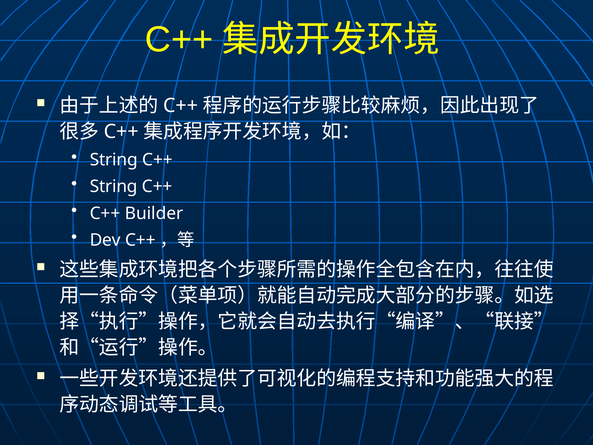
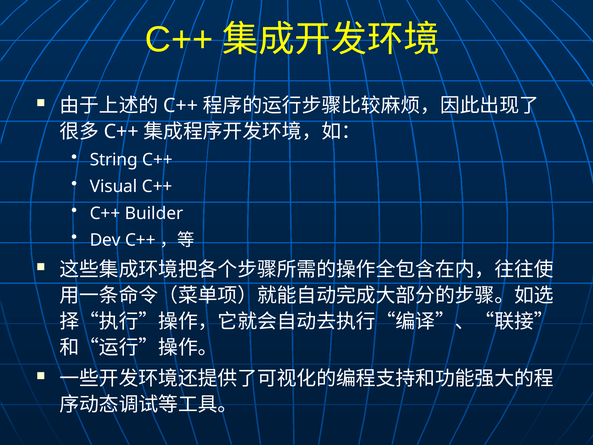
String: String -> Visual (114, 186)
